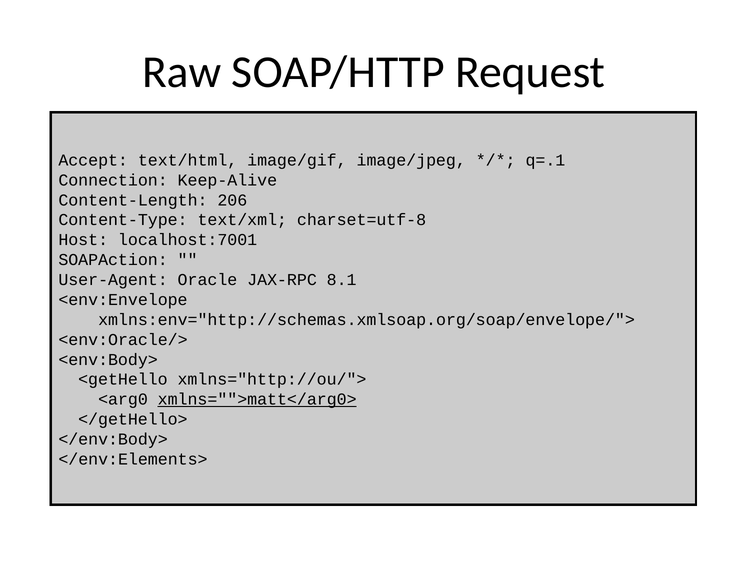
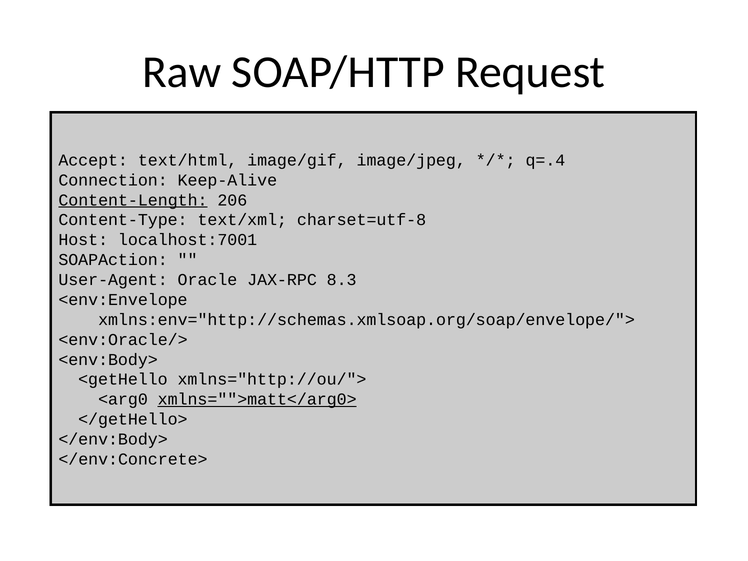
q=.1: q=.1 -> q=.4 (545, 160)
Content-Length underline: none -> present (133, 200)
8.1: 8.1 -> 8.3 (342, 280)
</env:Elements>: </env:Elements> -> </env:Concrete> (133, 459)
